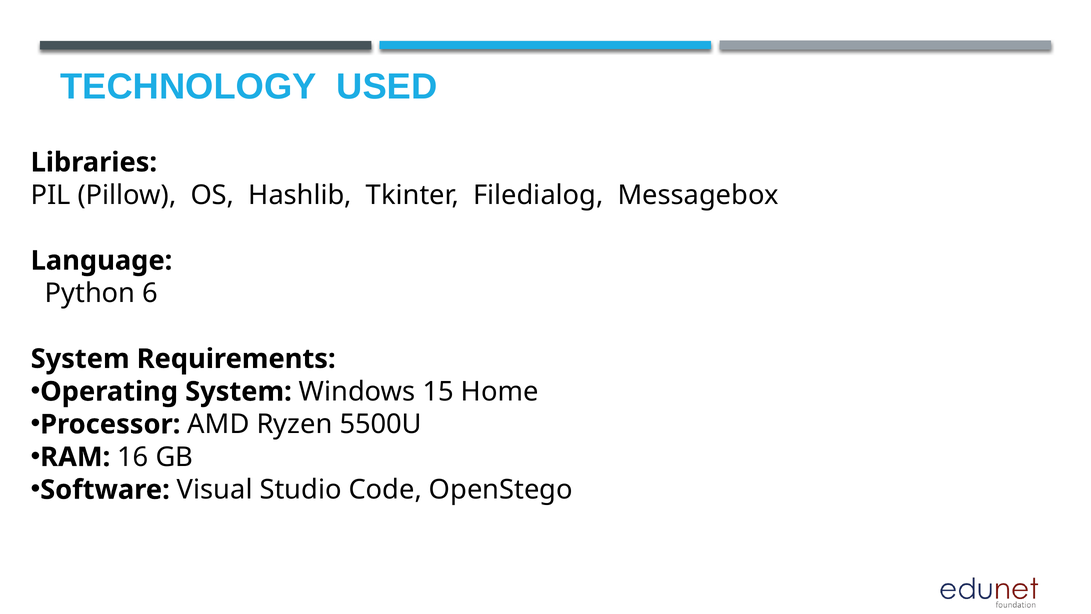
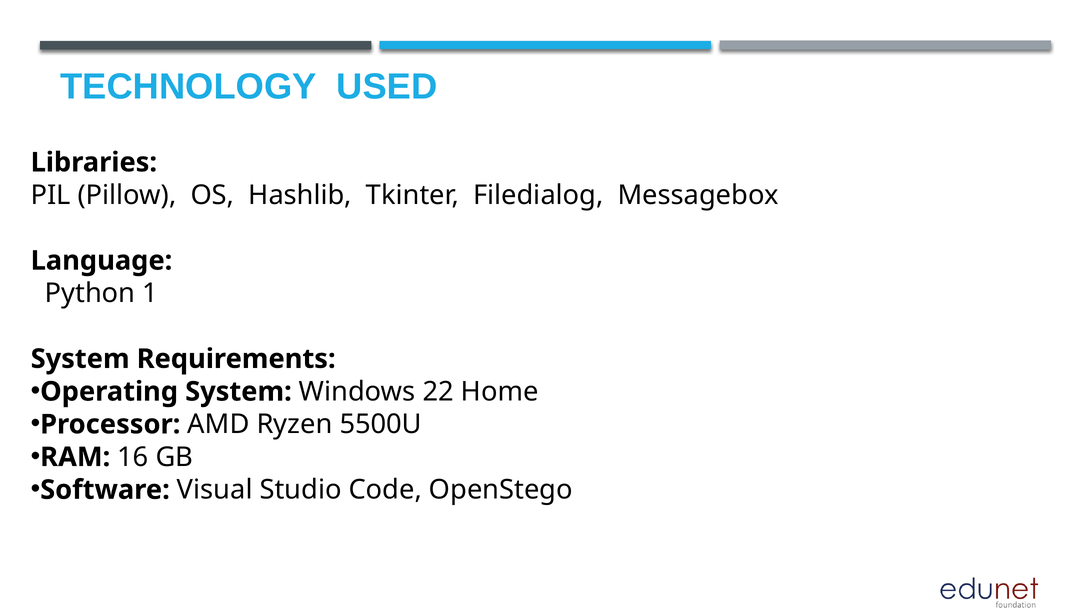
6: 6 -> 1 (150, 293)
15: 15 -> 22 (438, 391)
